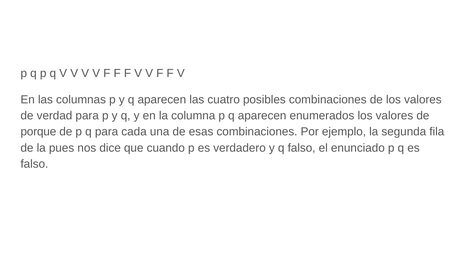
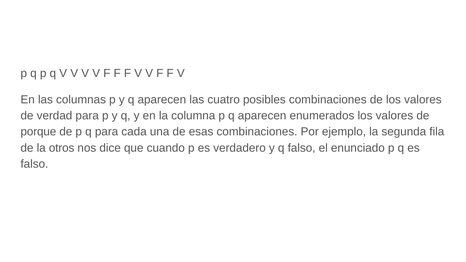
pues: pues -> otros (62, 148)
